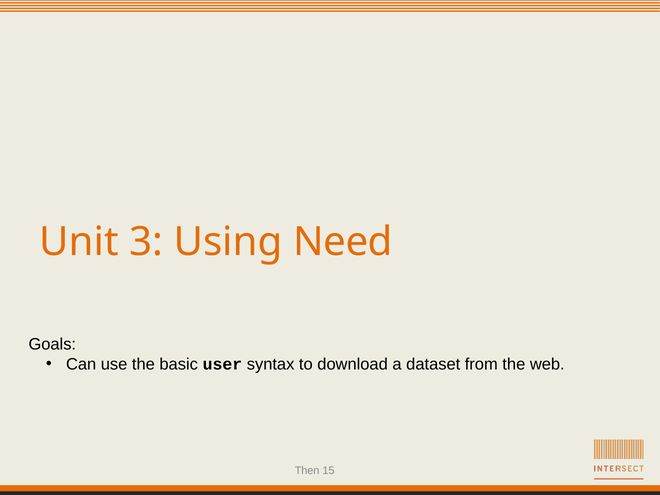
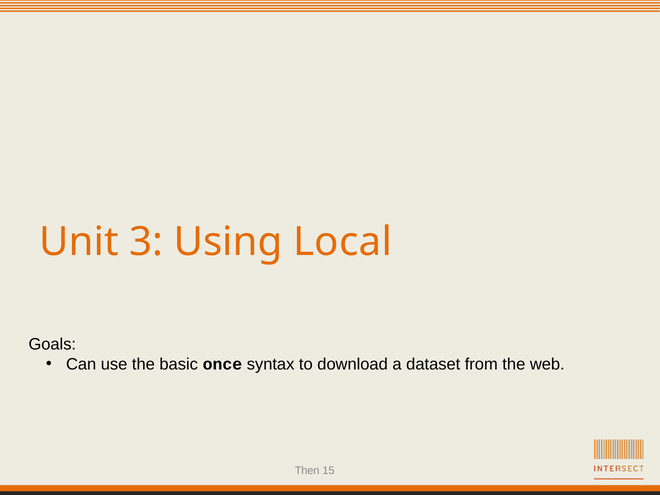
Need: Need -> Local (343, 242)
user: user -> once (222, 364)
